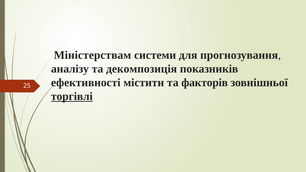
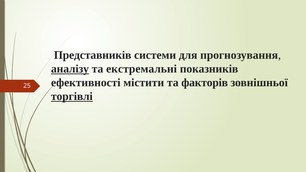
Міністерствам: Міністерствам -> Представників (93, 55)
аналізу underline: none -> present (70, 69)
декомпозиція: декомпозиція -> екстремальні (142, 69)
